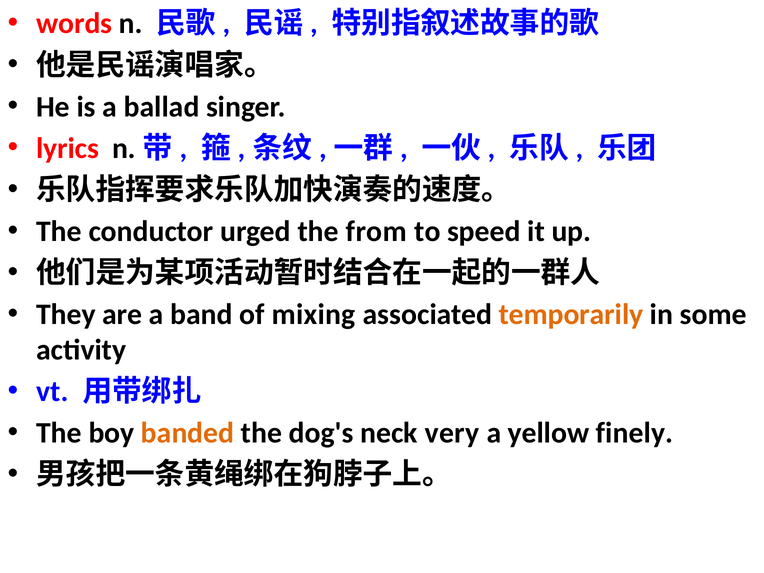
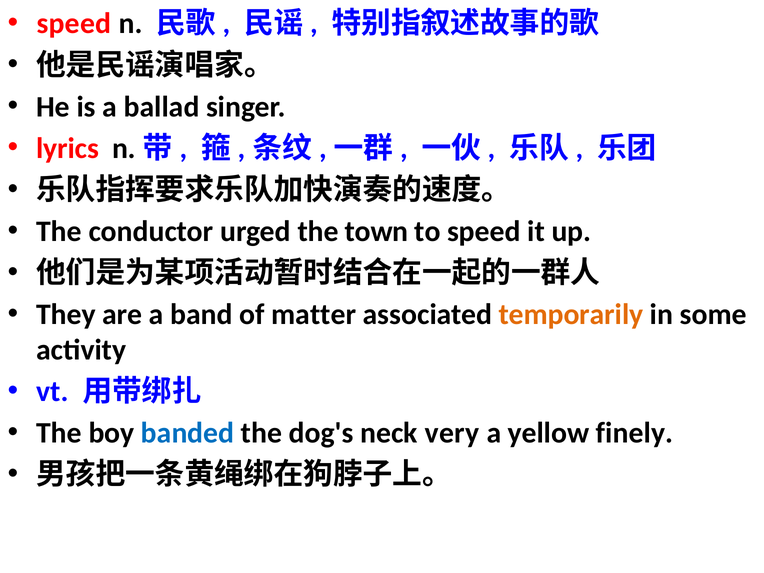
words: words -> speed (74, 24)
from: from -> town (377, 231)
mixing: mixing -> matter (314, 314)
banded colour: orange -> blue (188, 433)
